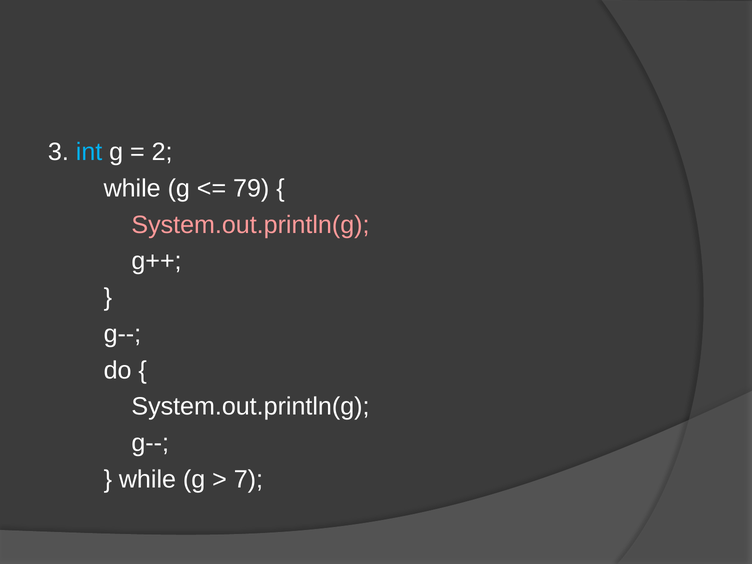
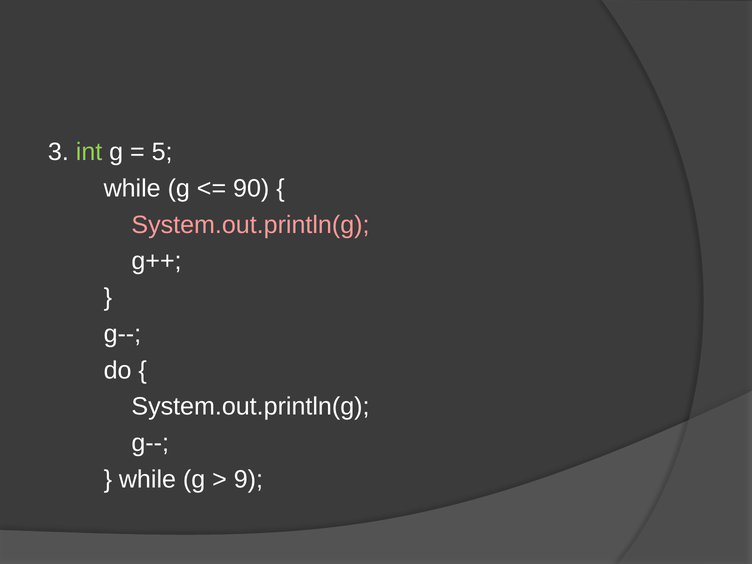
int colour: light blue -> light green (89, 152)
2: 2 -> 5 (162, 152)
79: 79 -> 90 (251, 188)
7: 7 -> 9 (248, 479)
